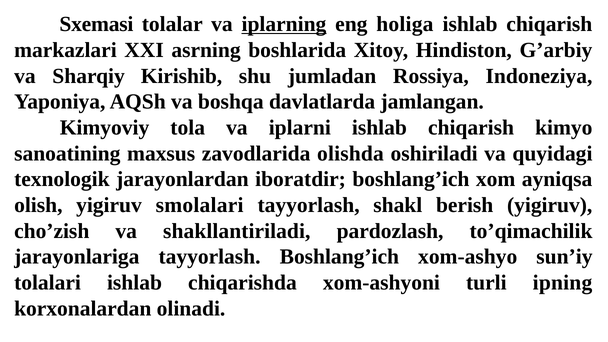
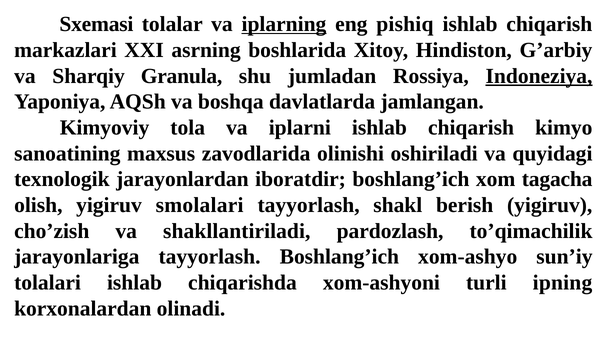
holiga: holiga -> pishiq (405, 24)
Kirishib: Kirishib -> Granula (182, 76)
Indoneziya underline: none -> present (539, 76)
olishda: olishda -> olinishi (351, 153)
ayniqsa: ayniqsa -> tagacha (557, 179)
